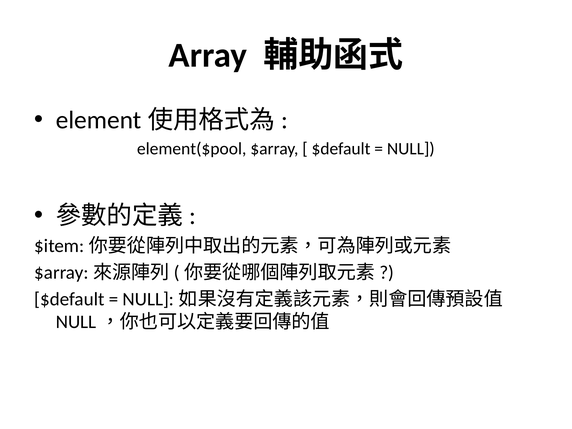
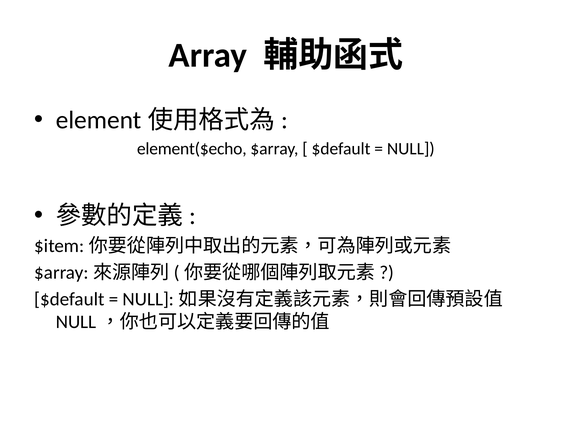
element($pool: element($pool -> element($echo (192, 149)
